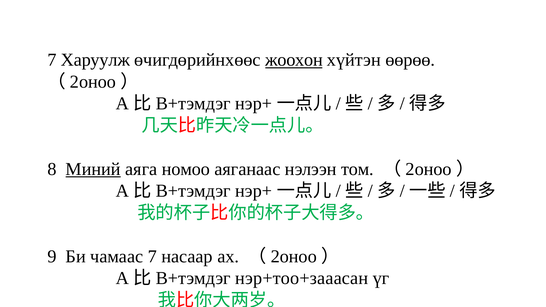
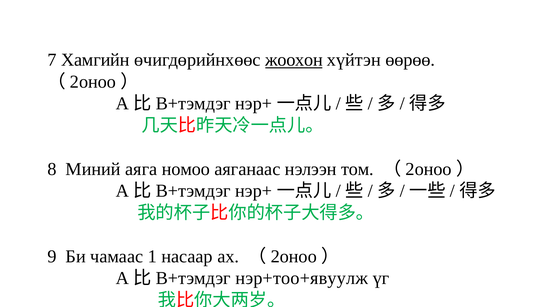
Харуулж: Харуулж -> Хамгийн (95, 60)
Миний underline: present -> none (93, 169)
чамаас 7: 7 -> 1 (152, 257)
нэр+тоо+зааасан: нэр+тоо+зааасан -> нэр+тоо+явуулж (302, 278)
